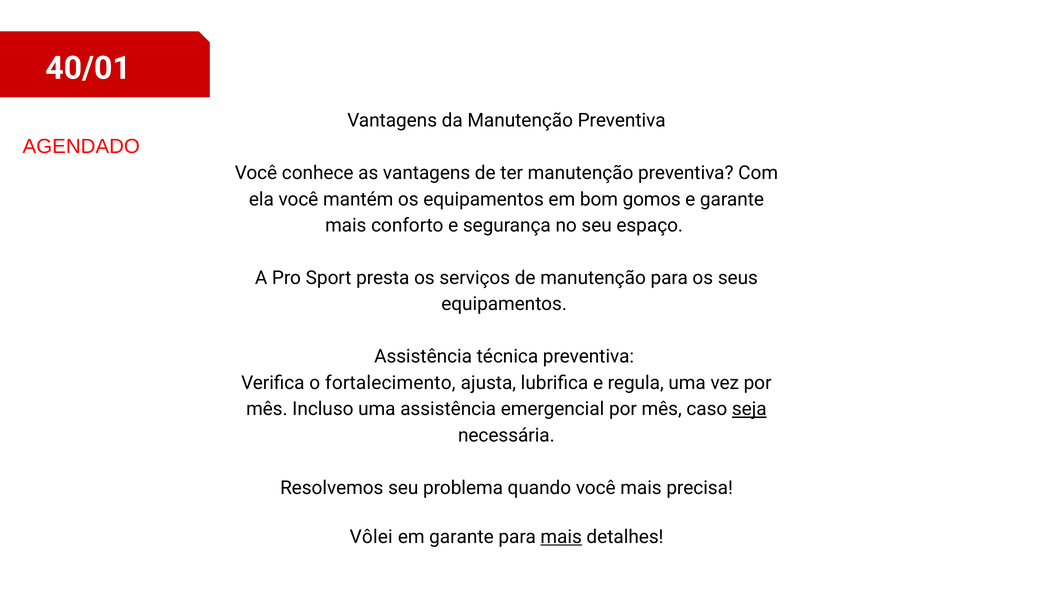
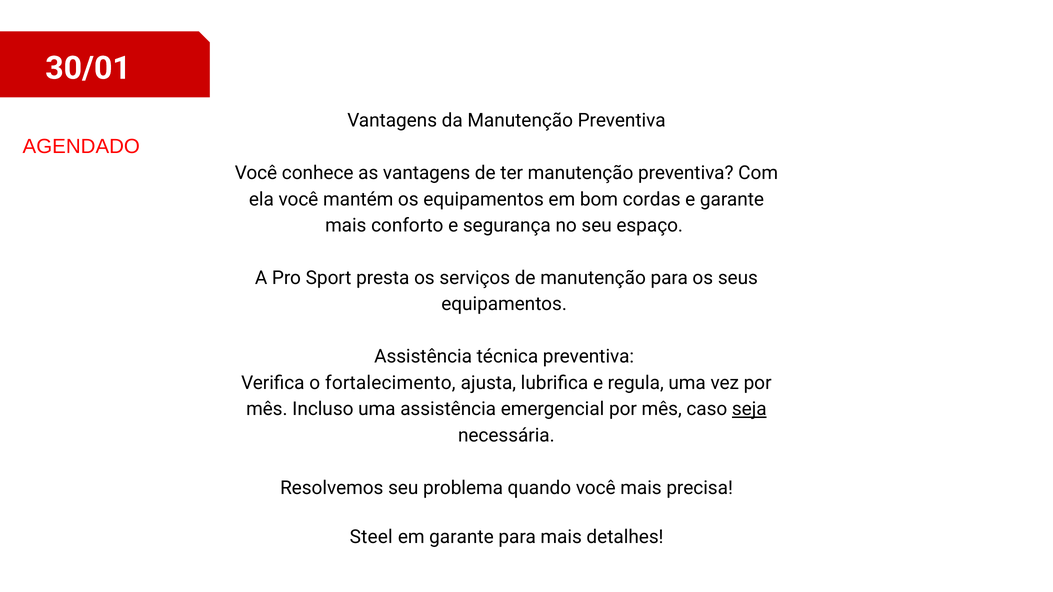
40/01: 40/01 -> 30/01 (88, 68)
gomos: gomos -> cordas (652, 199)
Vôlei: Vôlei -> Steel (371, 537)
mais underline: present -> none (561, 537)
